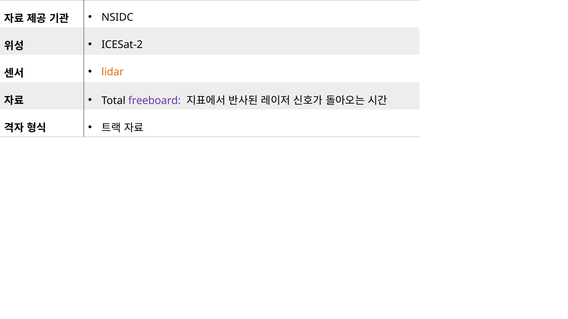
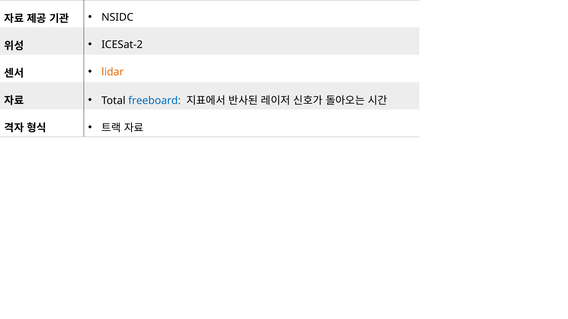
freeboard colour: purple -> blue (155, 101)
